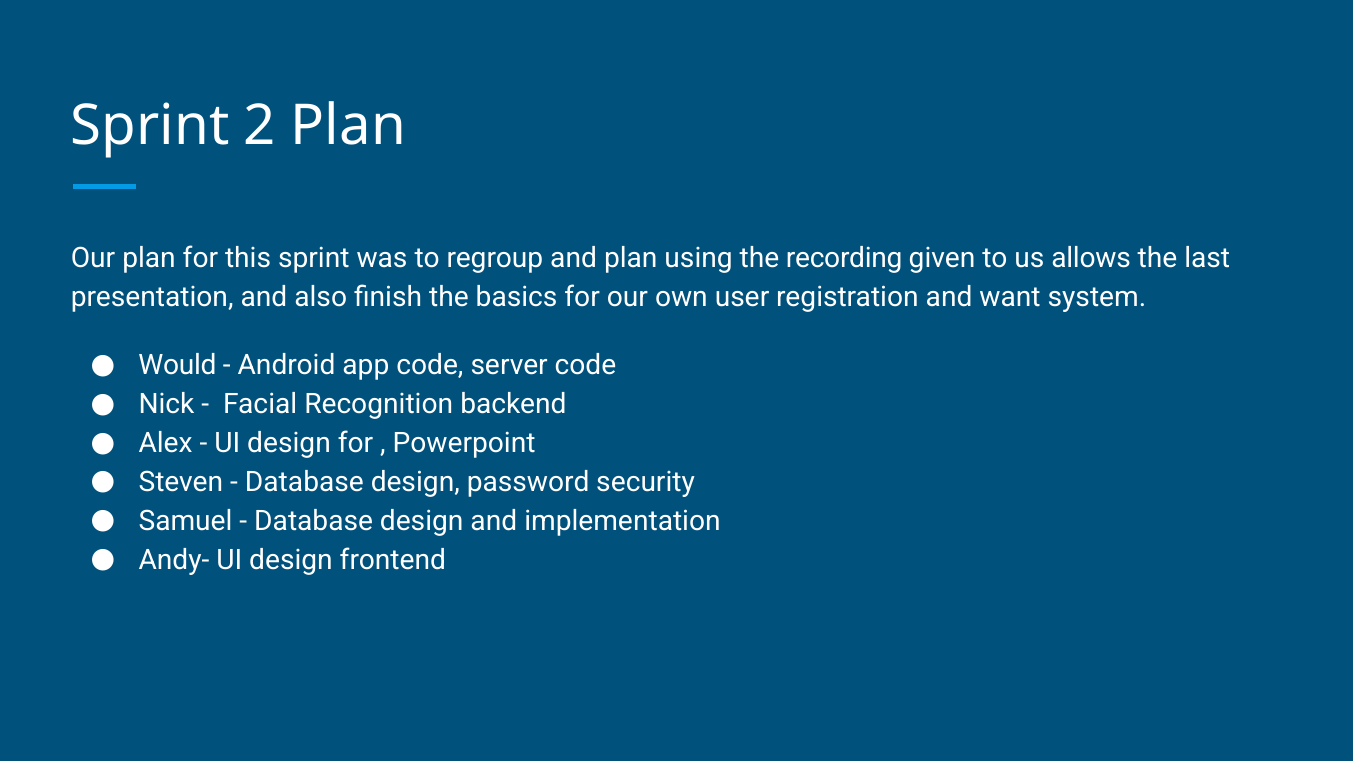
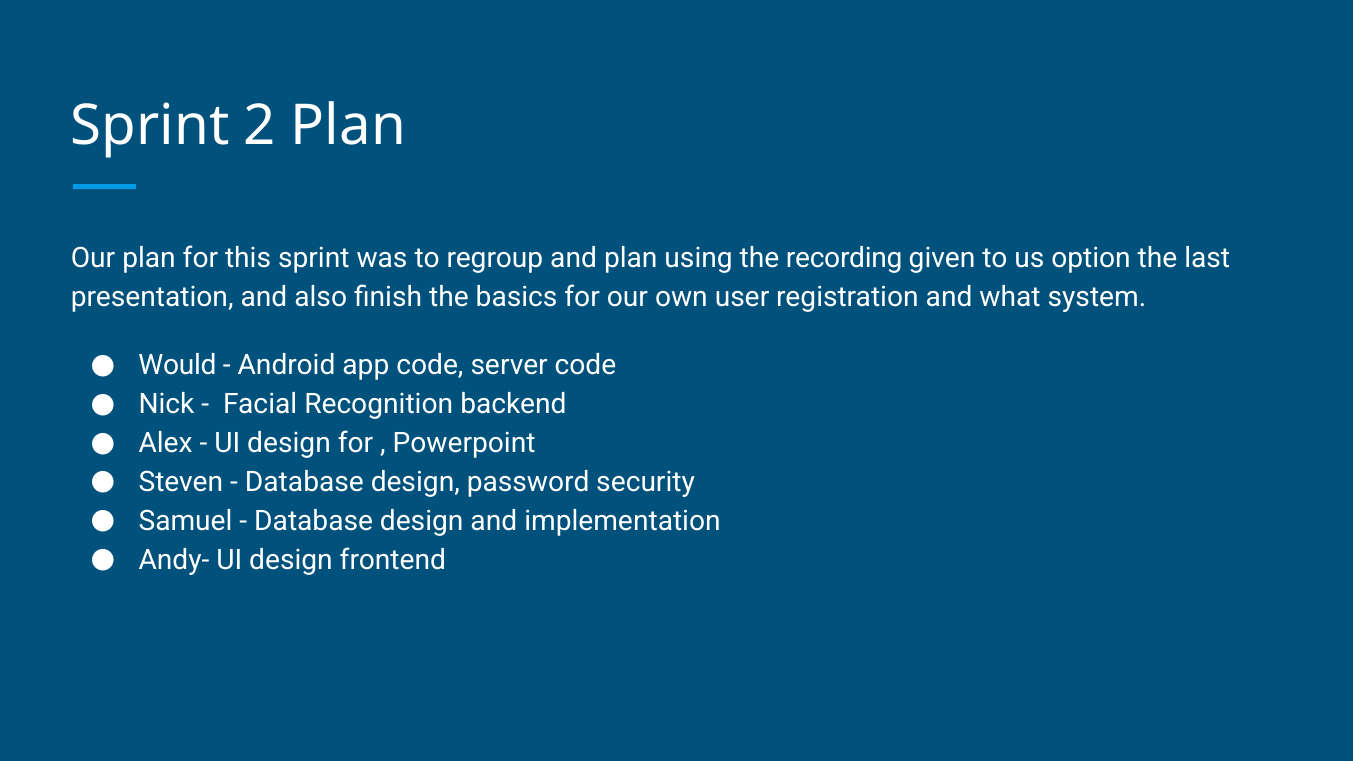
allows: allows -> option (1091, 258)
want: want -> what (1010, 297)
